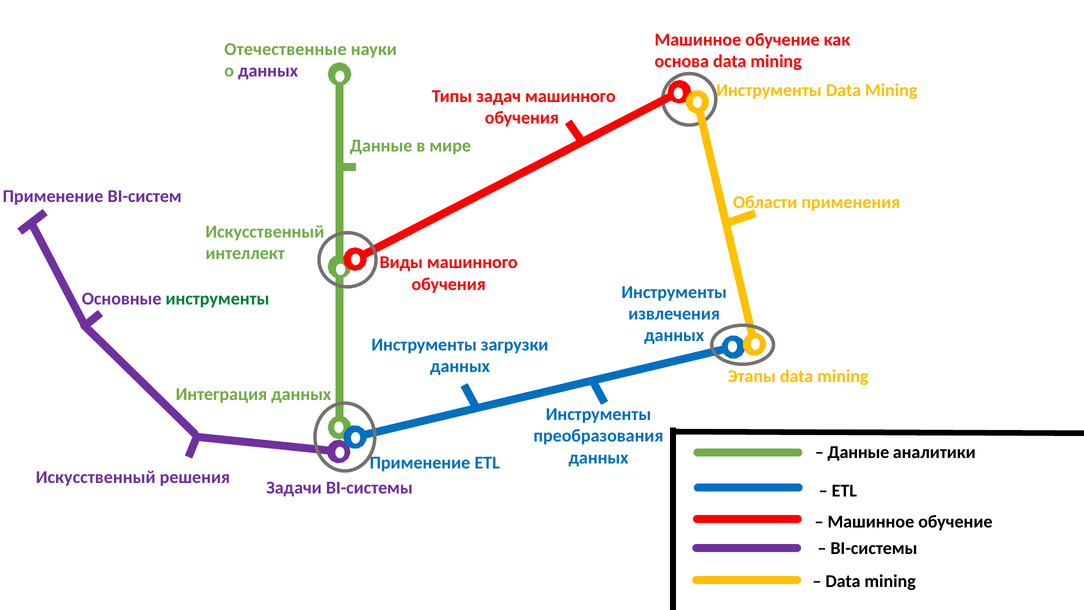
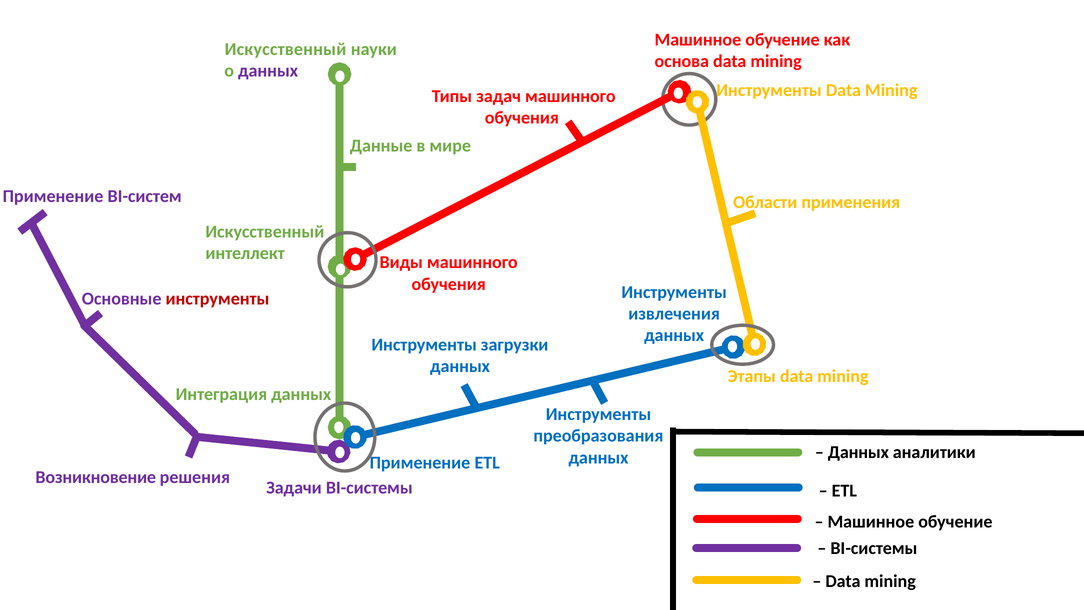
Отечественные: Отечественные -> Искусственный (286, 49)
инструменты colour: green -> red (217, 299)
Данные: Данные -> Данных (858, 452)
Искусственный: Искусственный -> Возникновение (96, 477)
